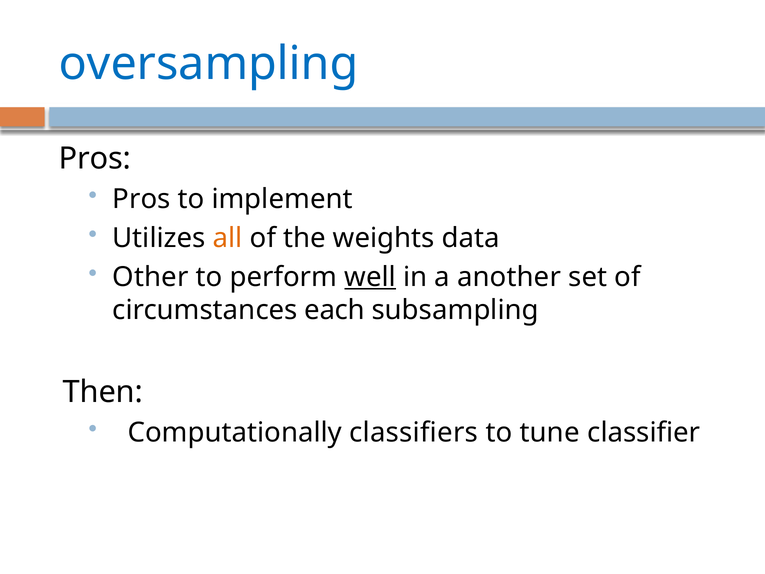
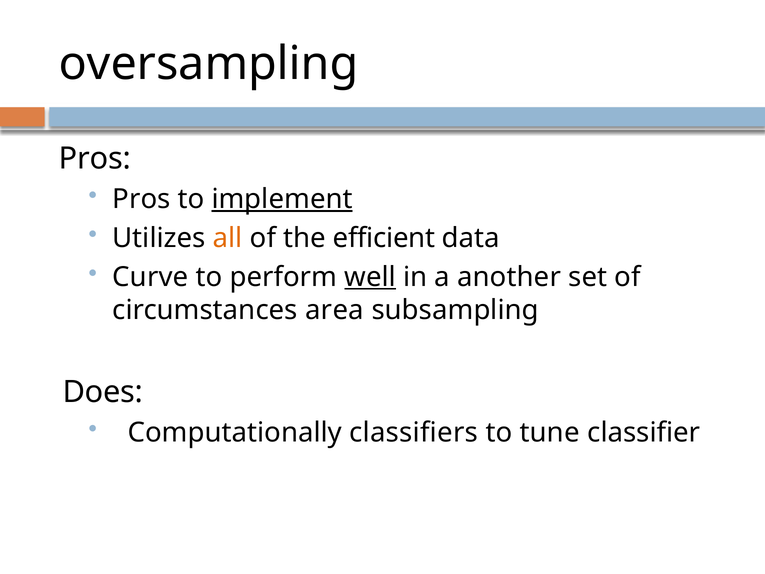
oversampling colour: blue -> black (209, 64)
implement underline: none -> present (282, 199)
weights: weights -> efficient (384, 238)
Other: Other -> Curve (150, 277)
each: each -> area (334, 310)
Then: Then -> Does (103, 392)
